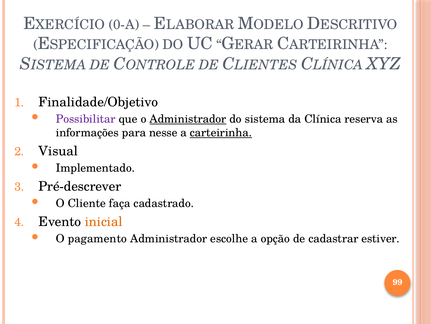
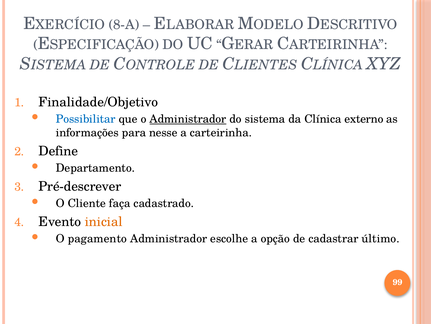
0-A: 0-A -> 8-A (124, 25)
Possibilitar colour: purple -> blue (86, 119)
reserva: reserva -> externo (364, 119)
carteirinha underline: present -> none (221, 132)
Visual: Visual -> Define (58, 151)
Implementado: Implementado -> Departamento (95, 168)
estiver: estiver -> último (381, 238)
